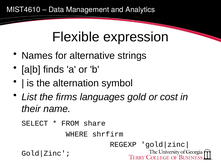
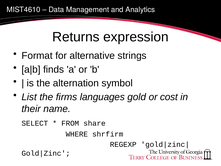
Flexible: Flexible -> Returns (76, 37)
Names: Names -> Format (37, 56)
